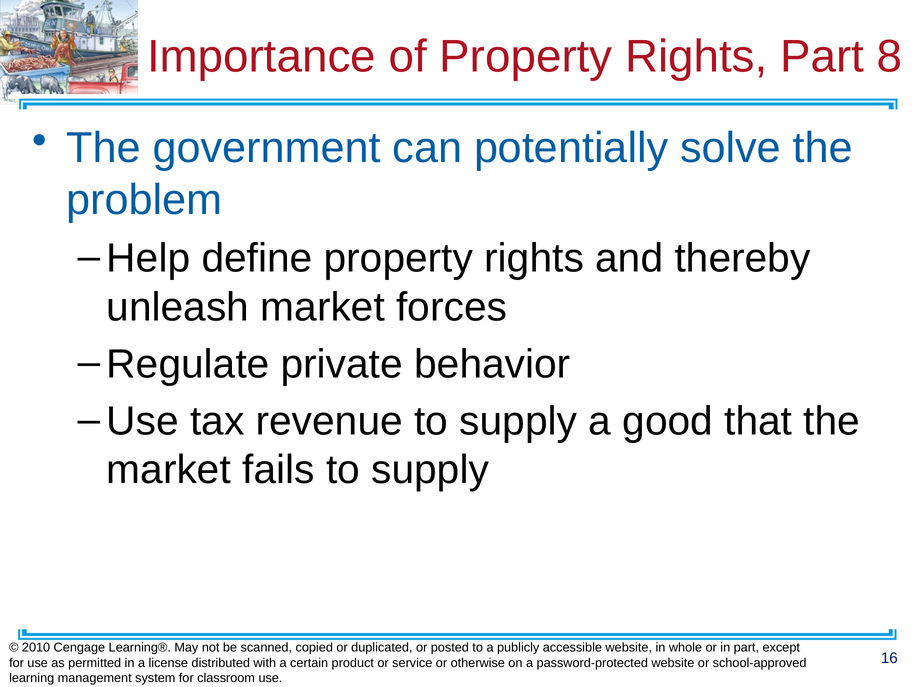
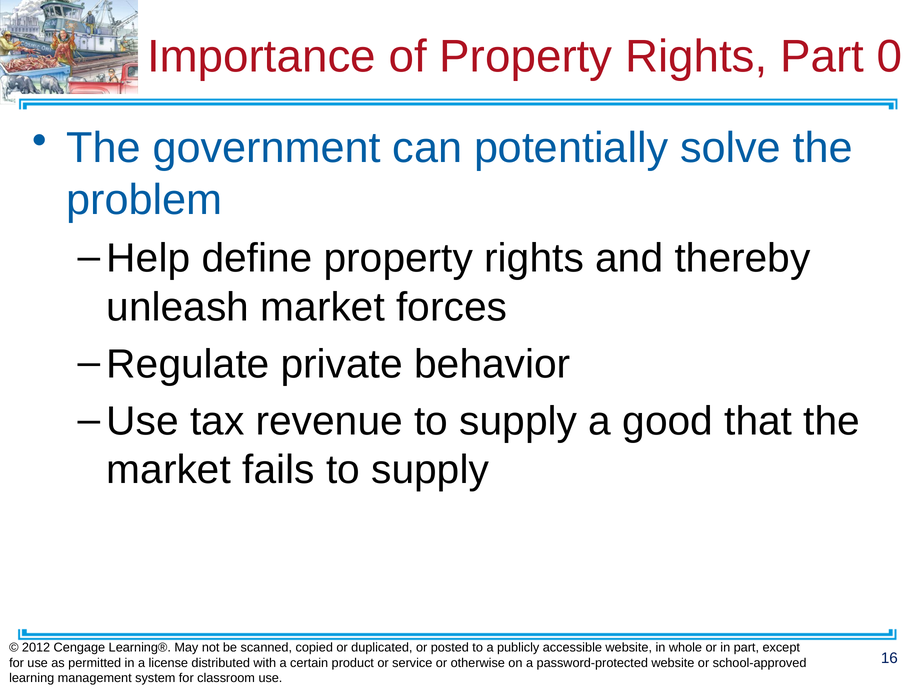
8: 8 -> 0 (890, 56)
2010: 2010 -> 2012 (36, 648)
